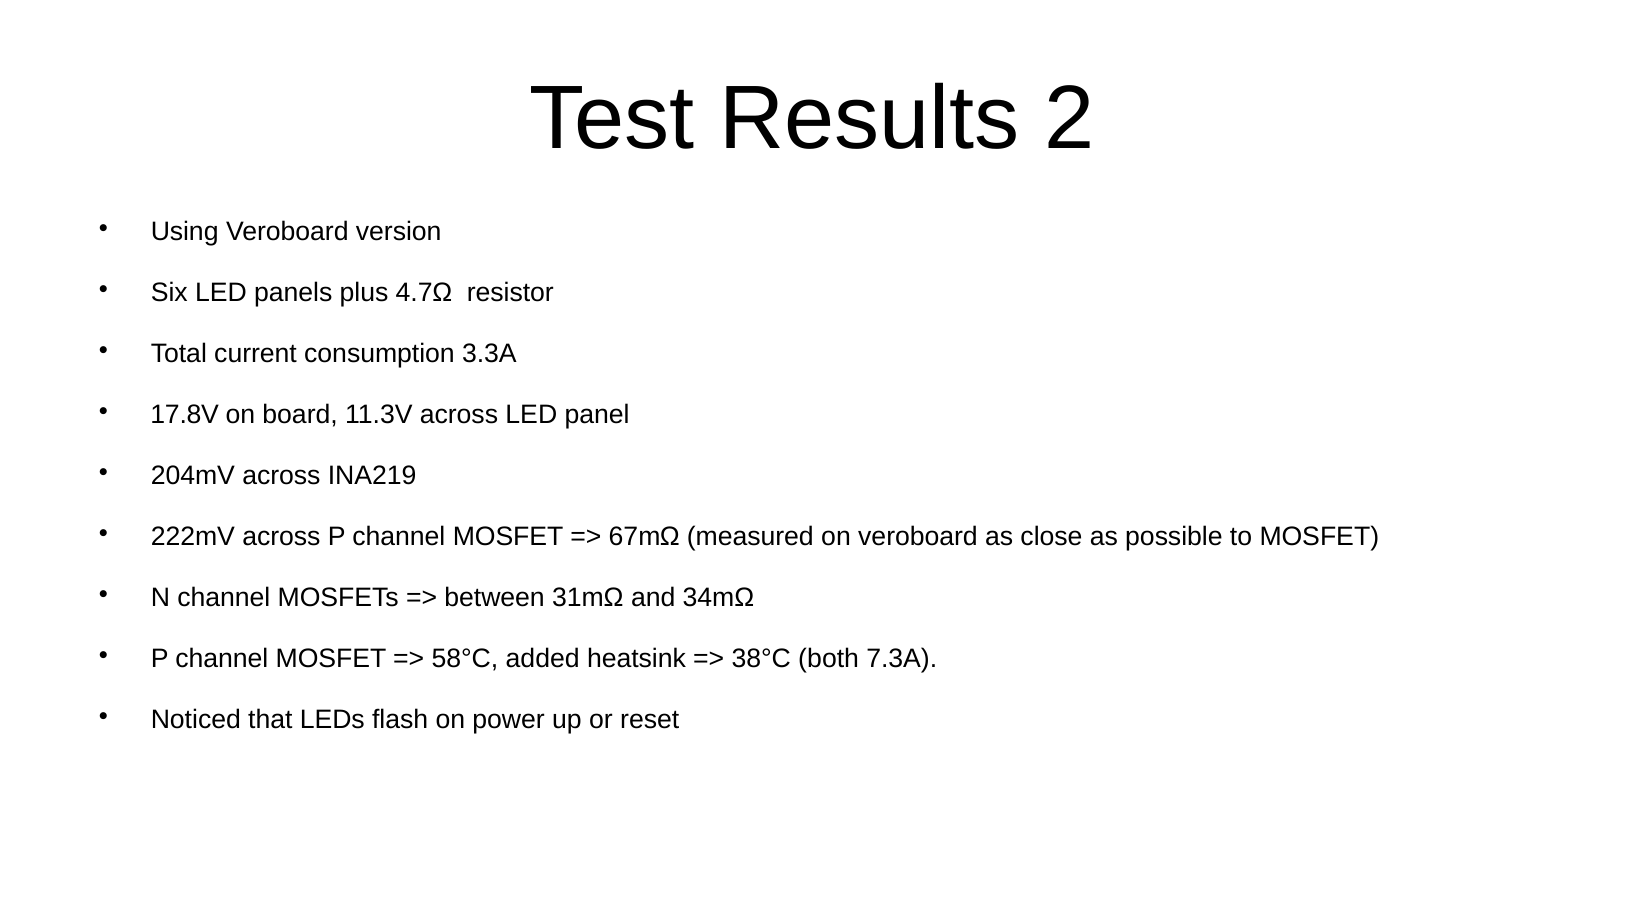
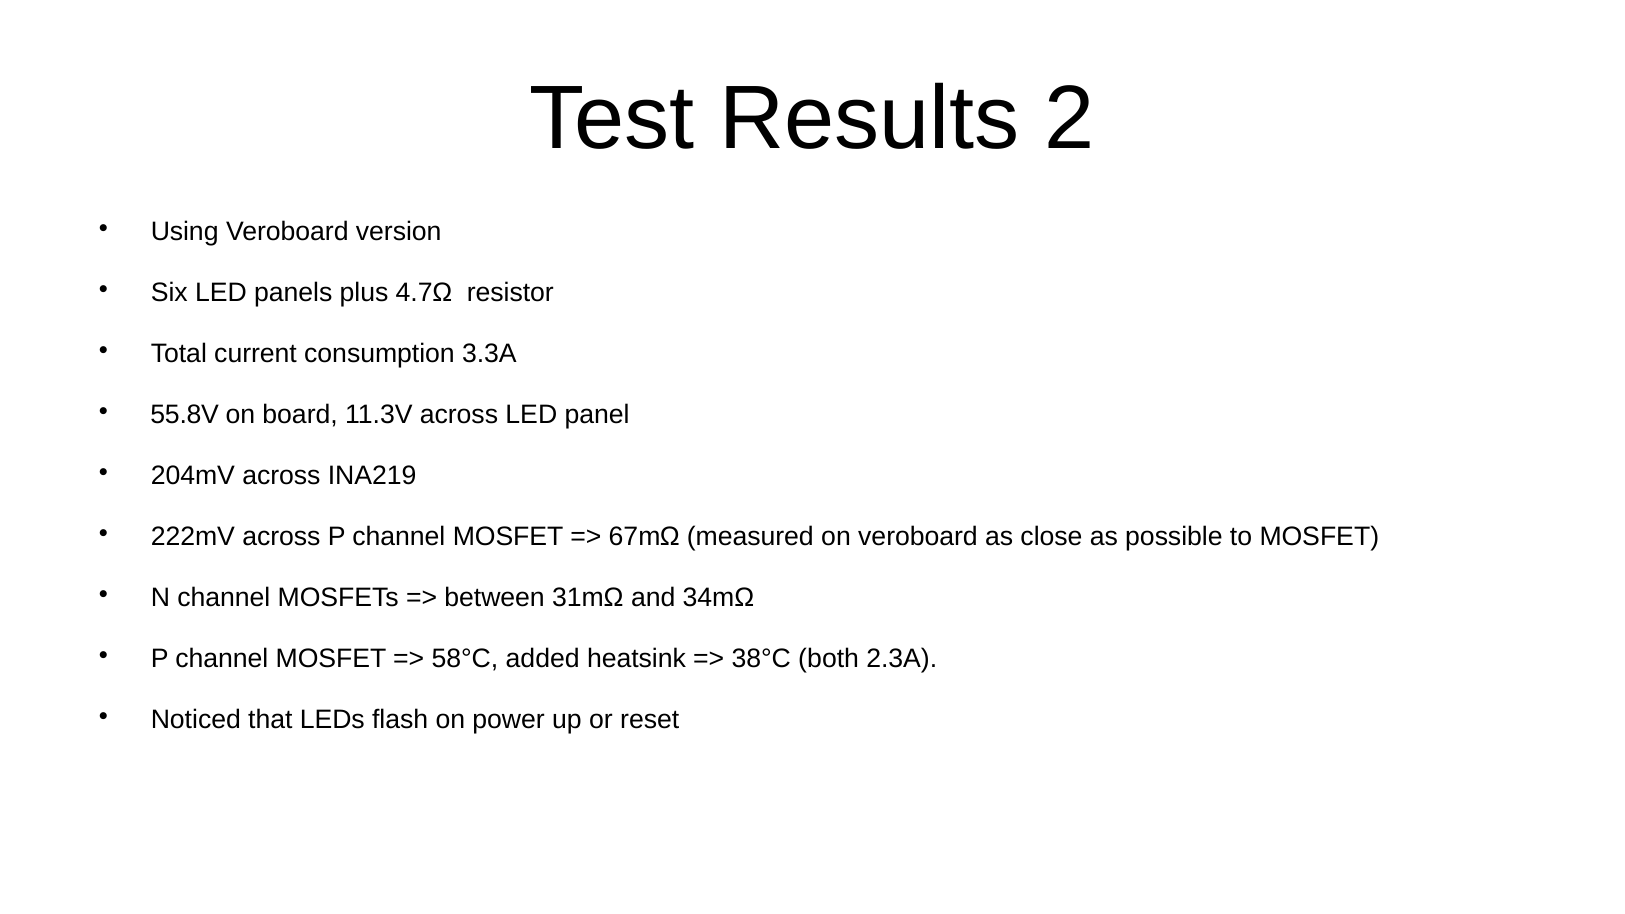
17.8V: 17.8V -> 55.8V (185, 415)
7.3A: 7.3A -> 2.3A (902, 659)
